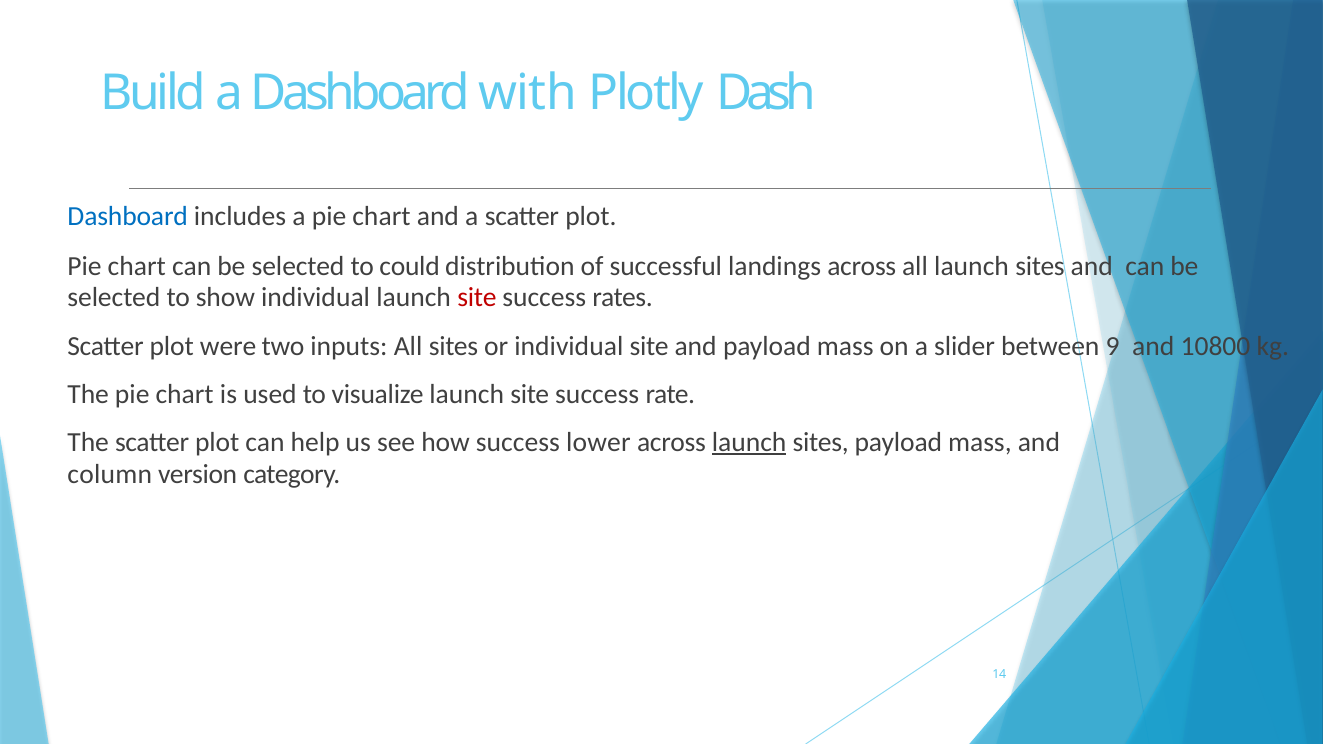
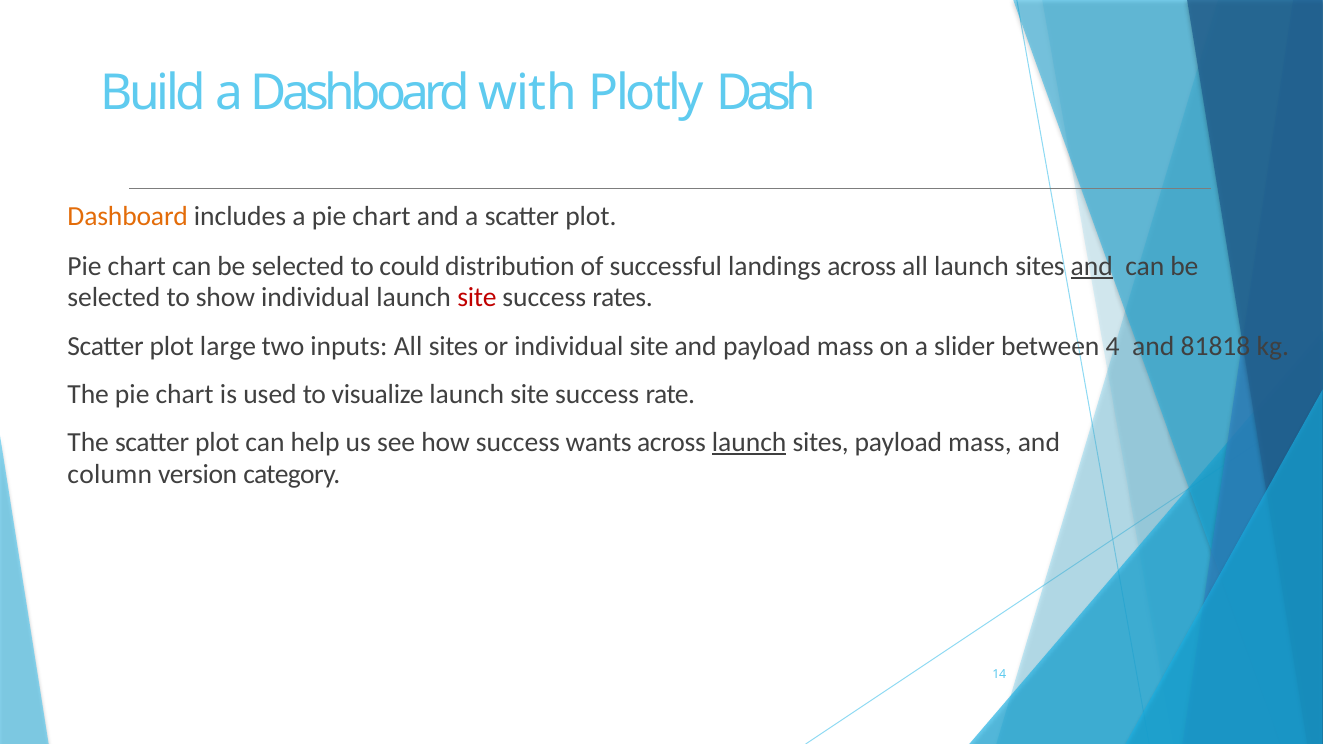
Dashboard colour: blue -> orange (128, 217)
and underline: none -> present (1092, 266)
were: were -> large (228, 347)
9: 9 -> 4 (1113, 347)
10800: 10800 -> 81818 (1215, 347)
lower: lower -> wants (599, 442)
